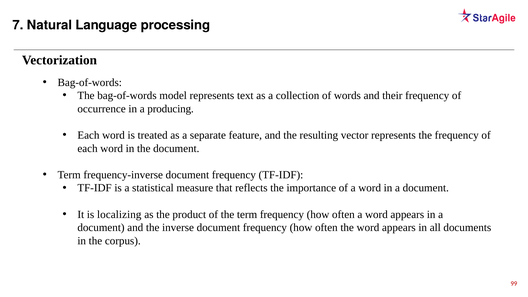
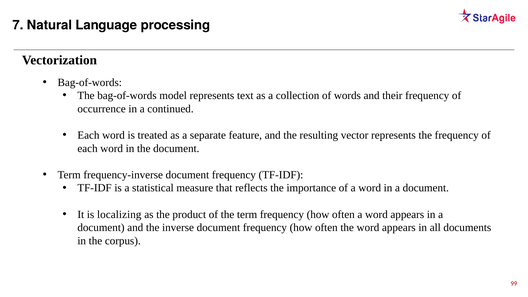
producing: producing -> continued (170, 109)
